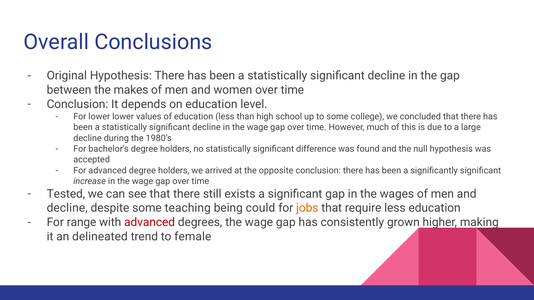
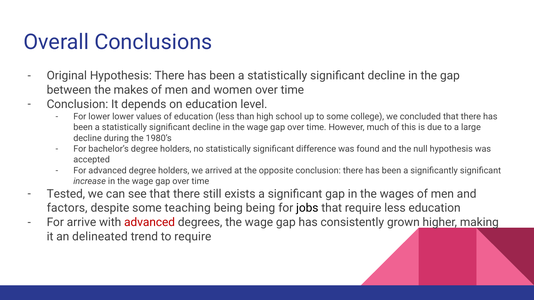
decline: decline -> factors (67, 208)
being could: could -> being (260, 208)
jobs colour: orange -> black (307, 208)
range: range -> arrive (81, 223)
to female: female -> require (193, 237)
